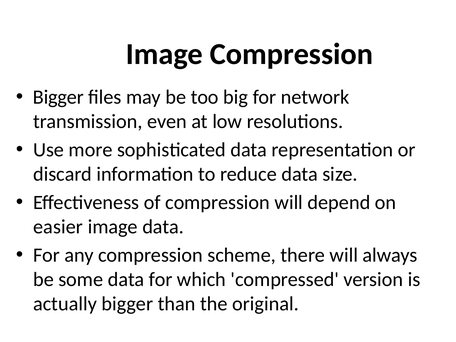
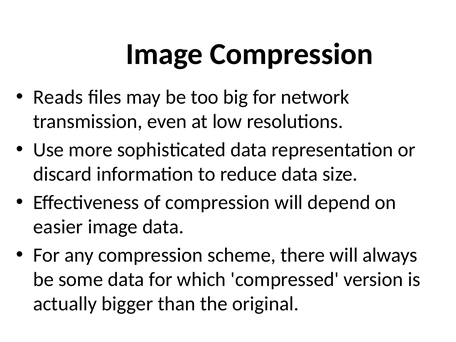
Bigger: Bigger -> Reads (58, 97)
